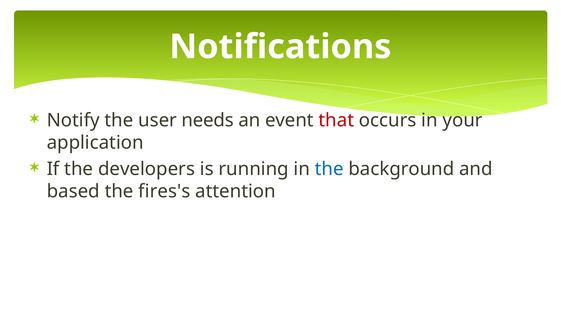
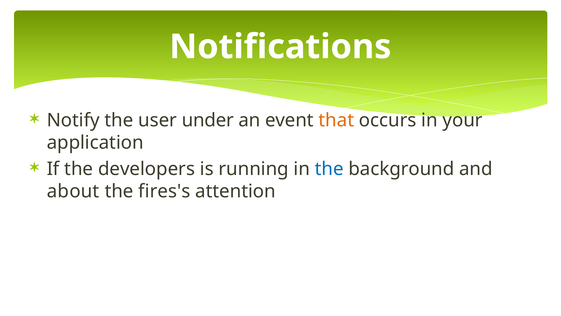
needs: needs -> under (208, 120)
that colour: red -> orange (336, 120)
based: based -> about (73, 191)
